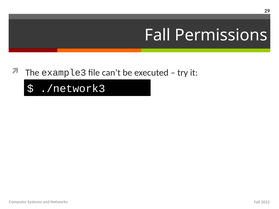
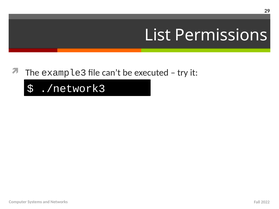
Fall: Fall -> List (158, 35)
